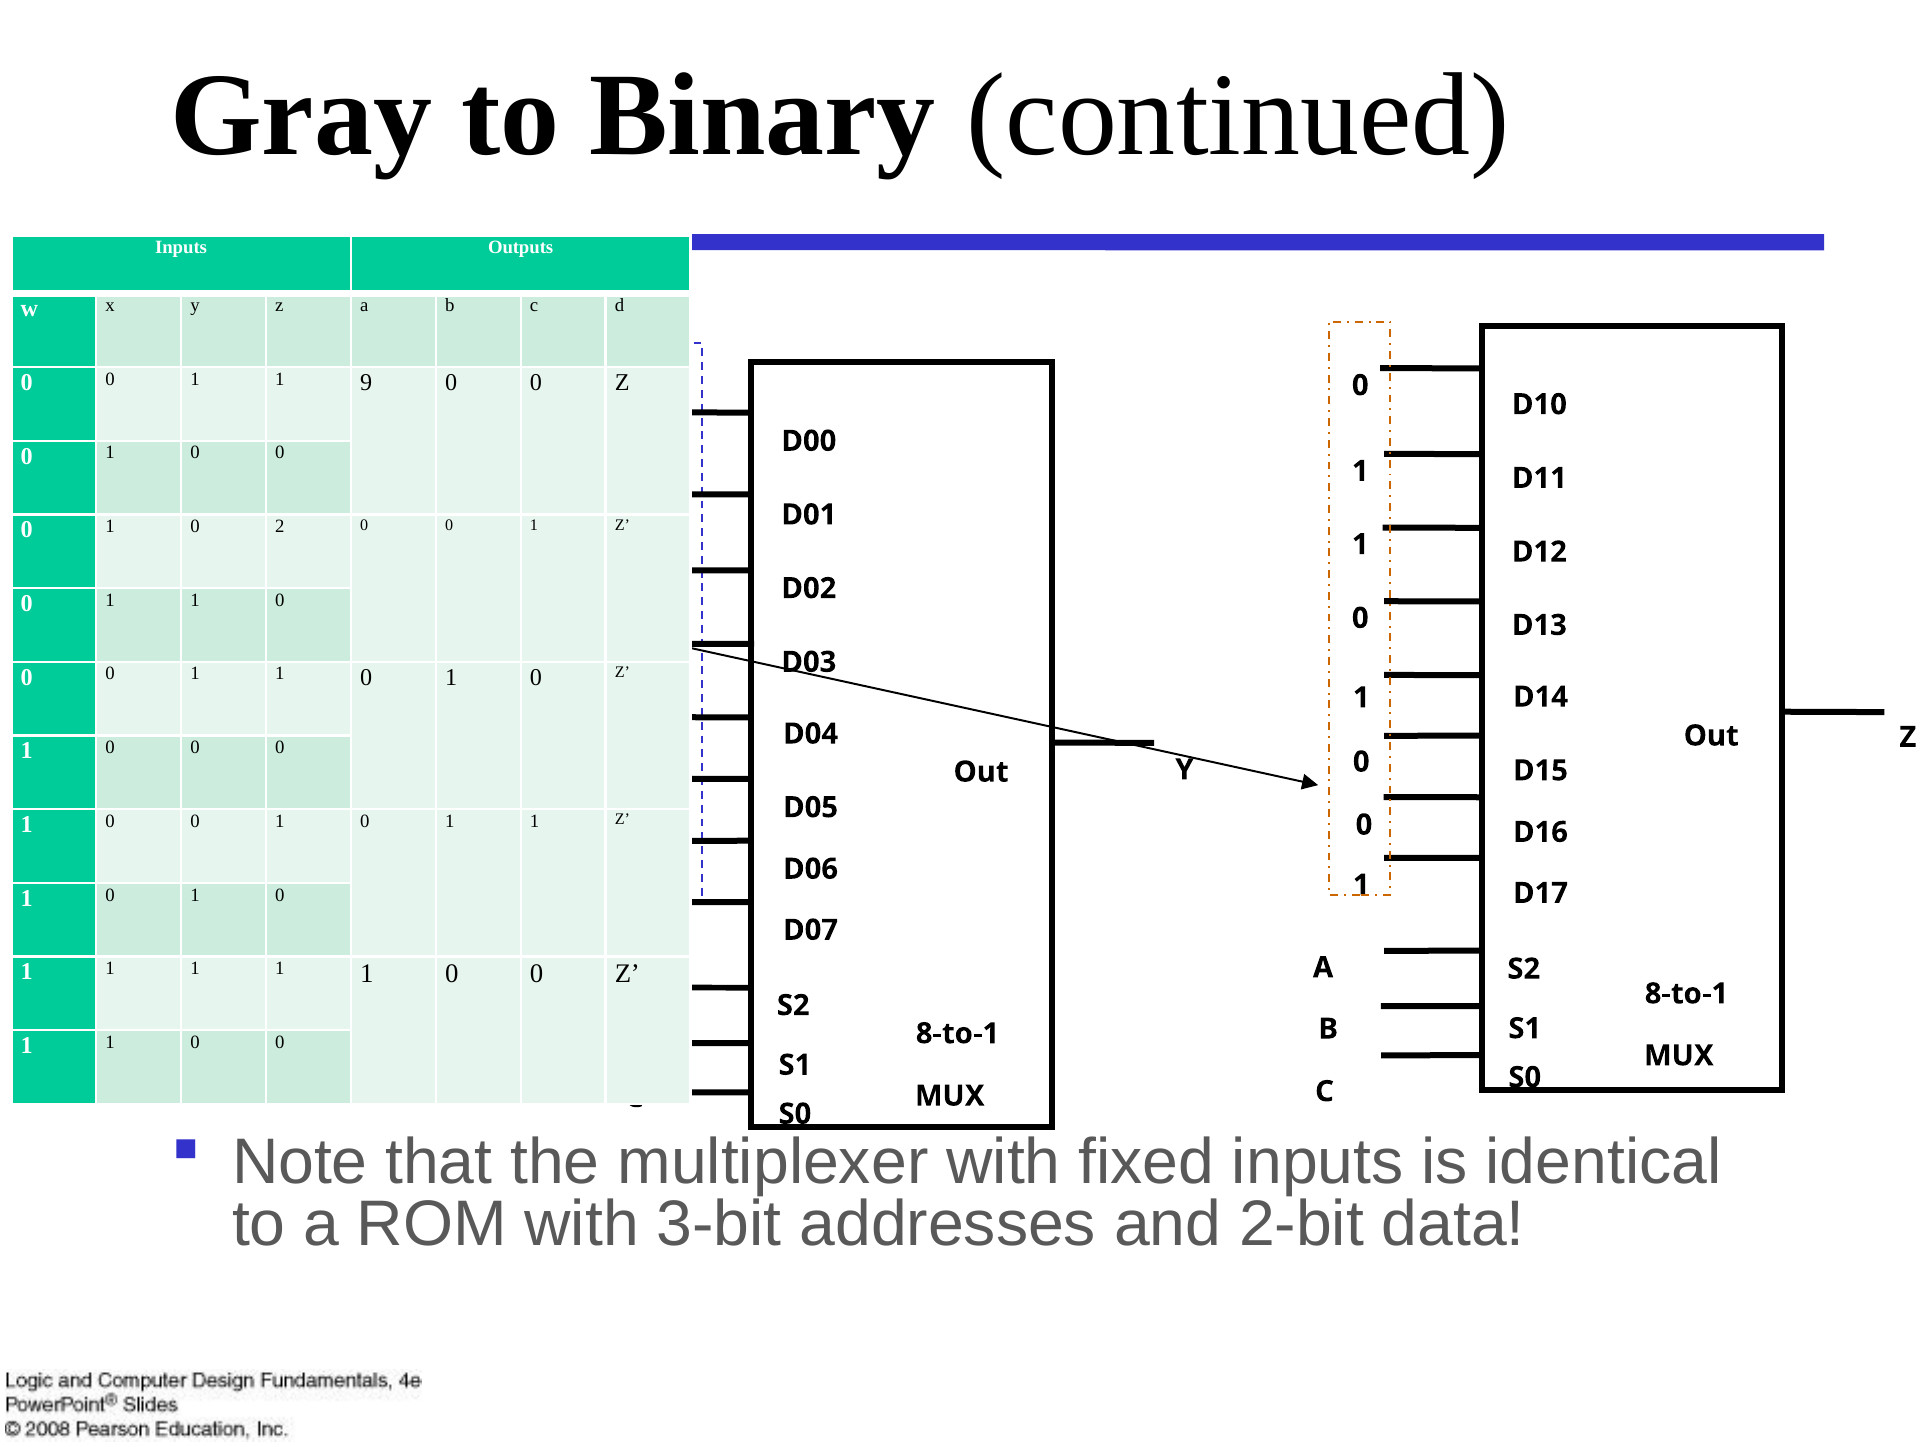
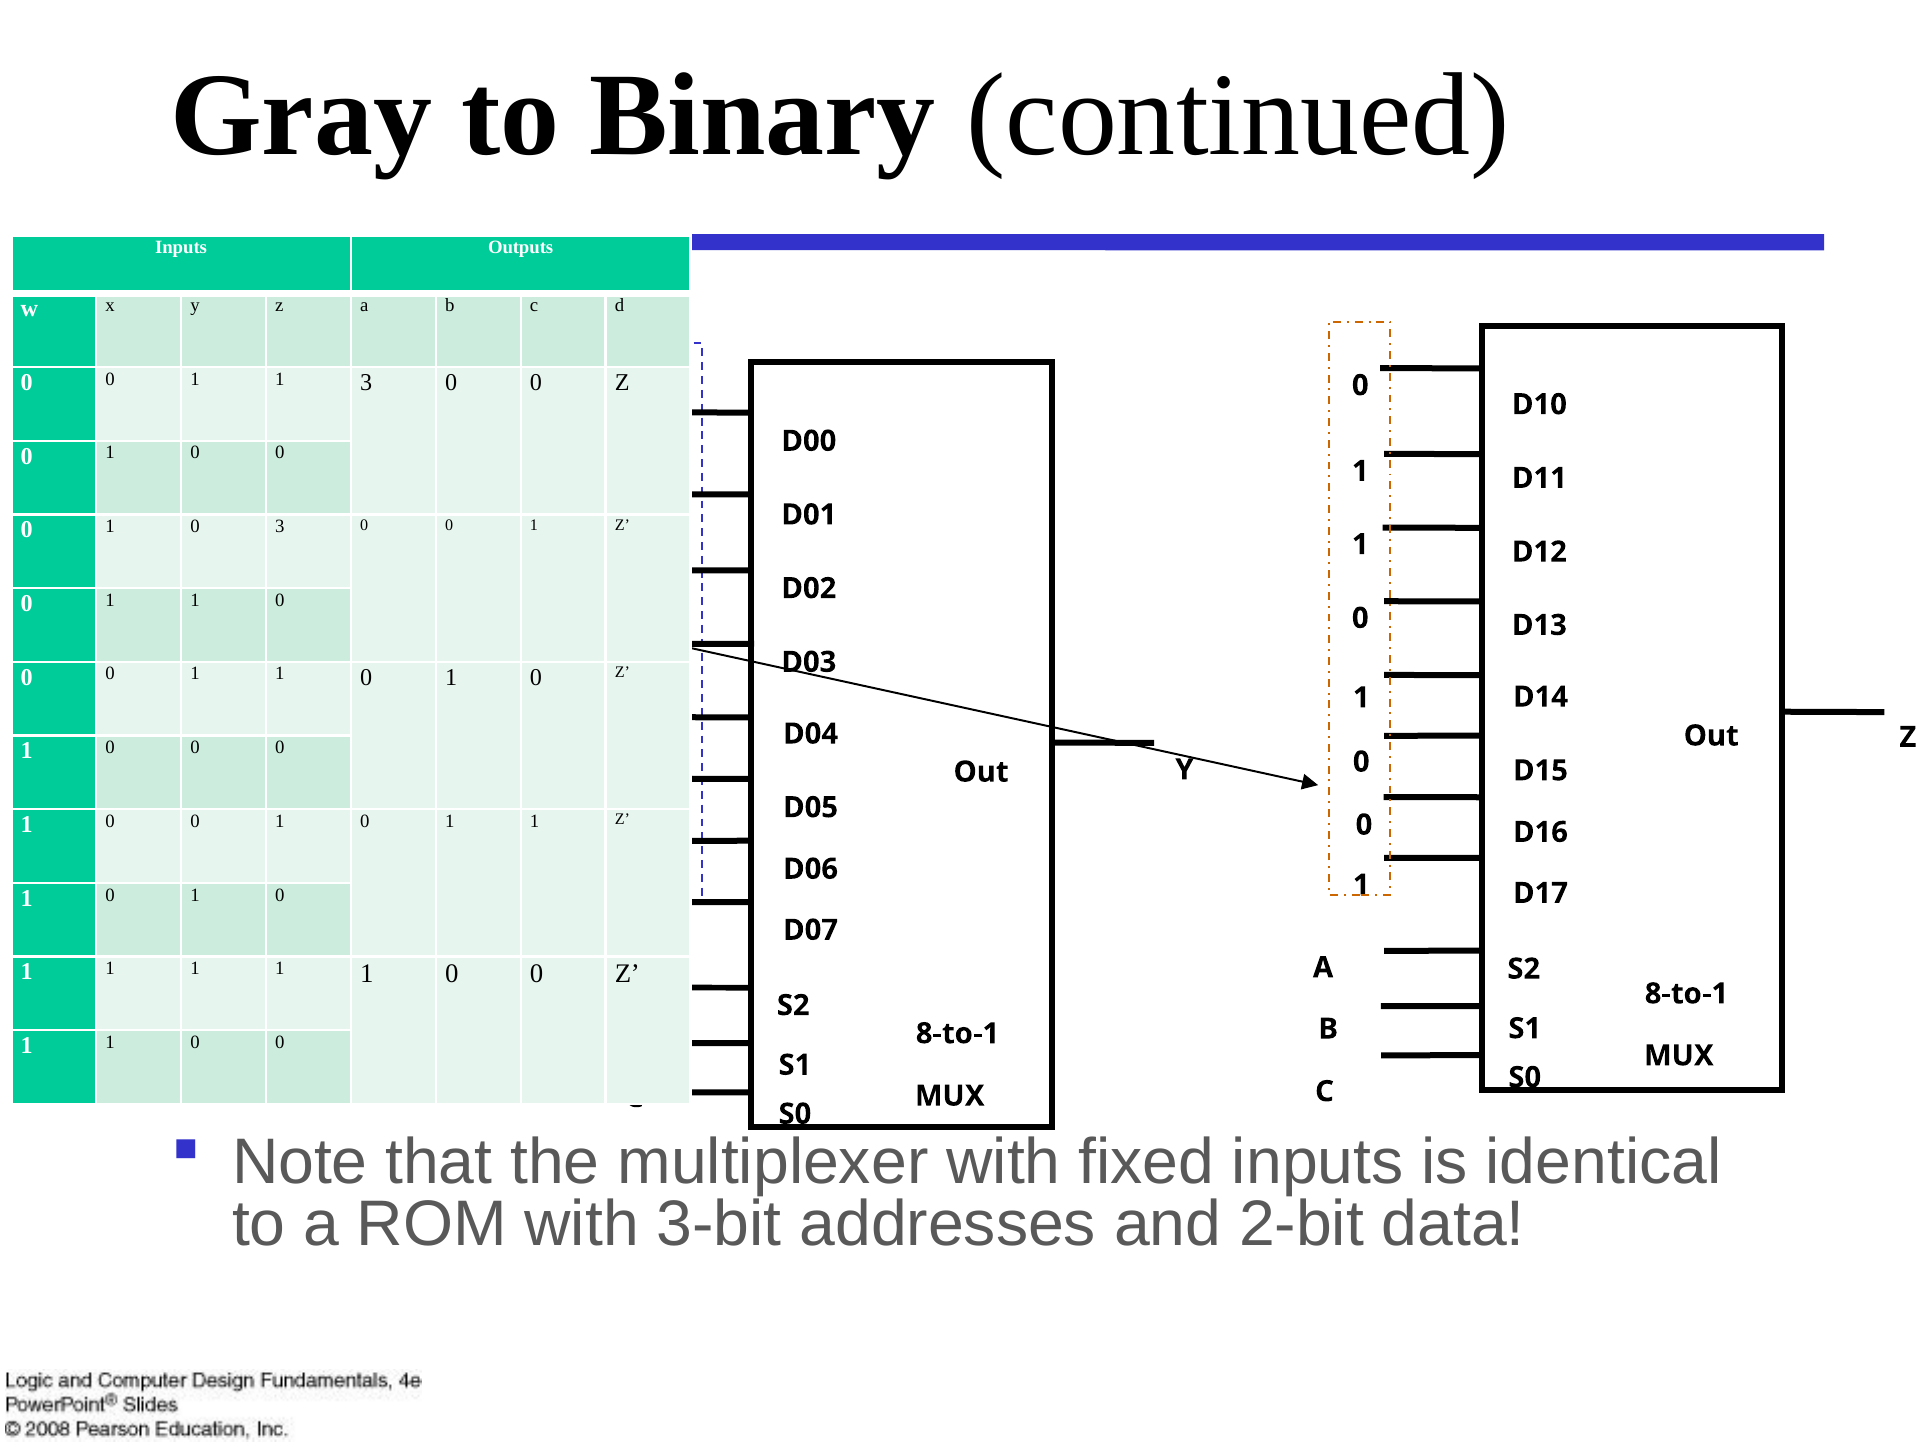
1 9: 9 -> 3 (366, 382)
0 2: 2 -> 3 (280, 526)
